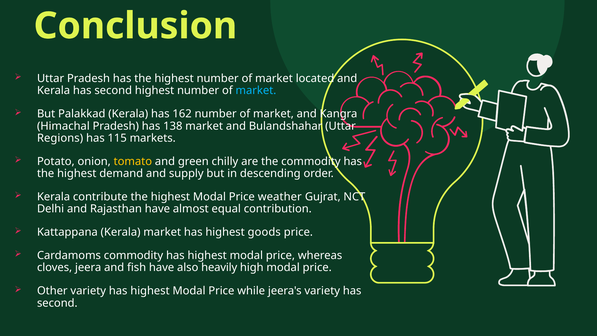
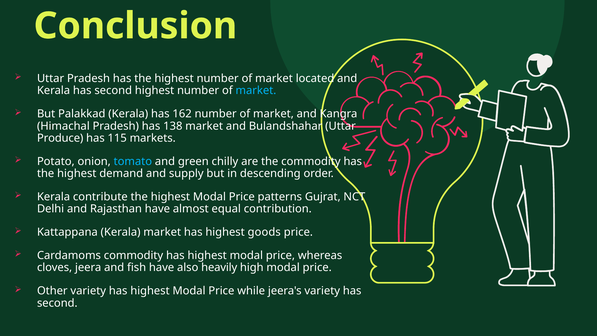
Regions: Regions -> Produce (60, 138)
tomato colour: yellow -> light blue (133, 161)
weather: weather -> patterns (280, 197)
